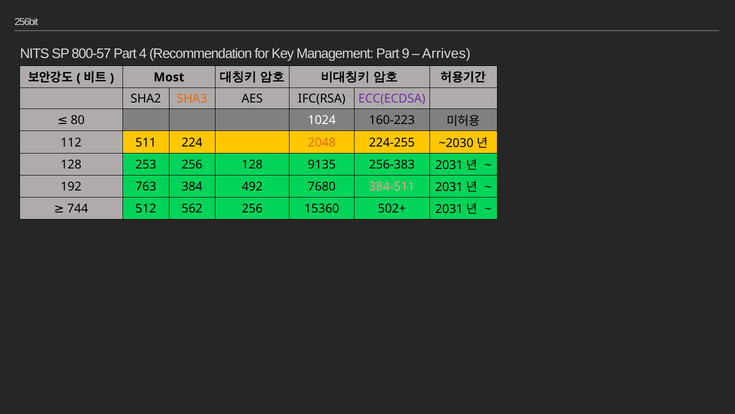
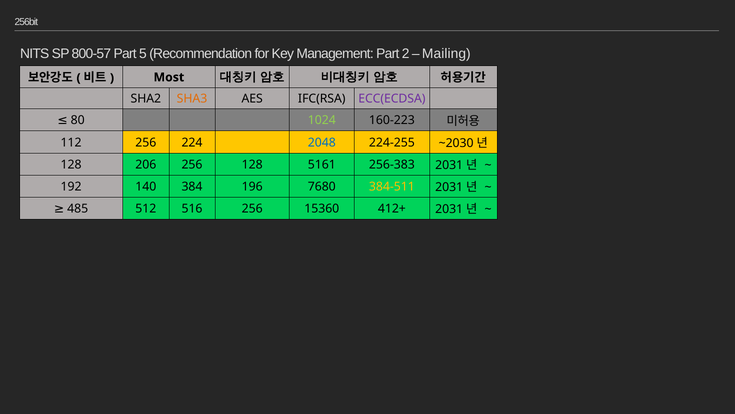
4: 4 -> 5 (143, 54)
9: 9 -> 2 (406, 54)
Arrives: Arrives -> Mailing (446, 54)
1024 colour: white -> light green (322, 120)
112 511: 511 -> 256 (146, 142)
2048 colour: orange -> blue (322, 142)
253: 253 -> 206 (146, 164)
9135: 9135 -> 5161 (322, 164)
763: 763 -> 140 (146, 186)
492: 492 -> 196 (252, 186)
384-511 colour: pink -> yellow (392, 186)
744: 744 -> 485 (78, 209)
562: 562 -> 516 (192, 209)
502+: 502+ -> 412+ (392, 209)
